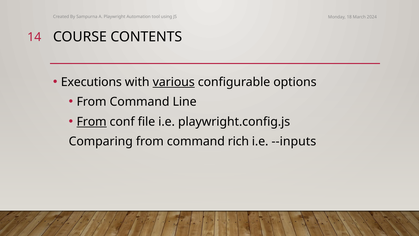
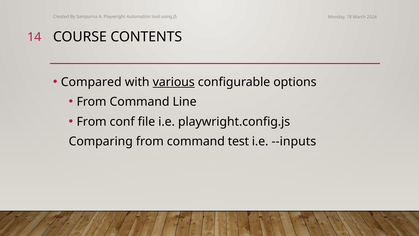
Executions: Executions -> Compared (91, 82)
From underline: present -> none (92, 122)
rich: rich -> test (238, 141)
